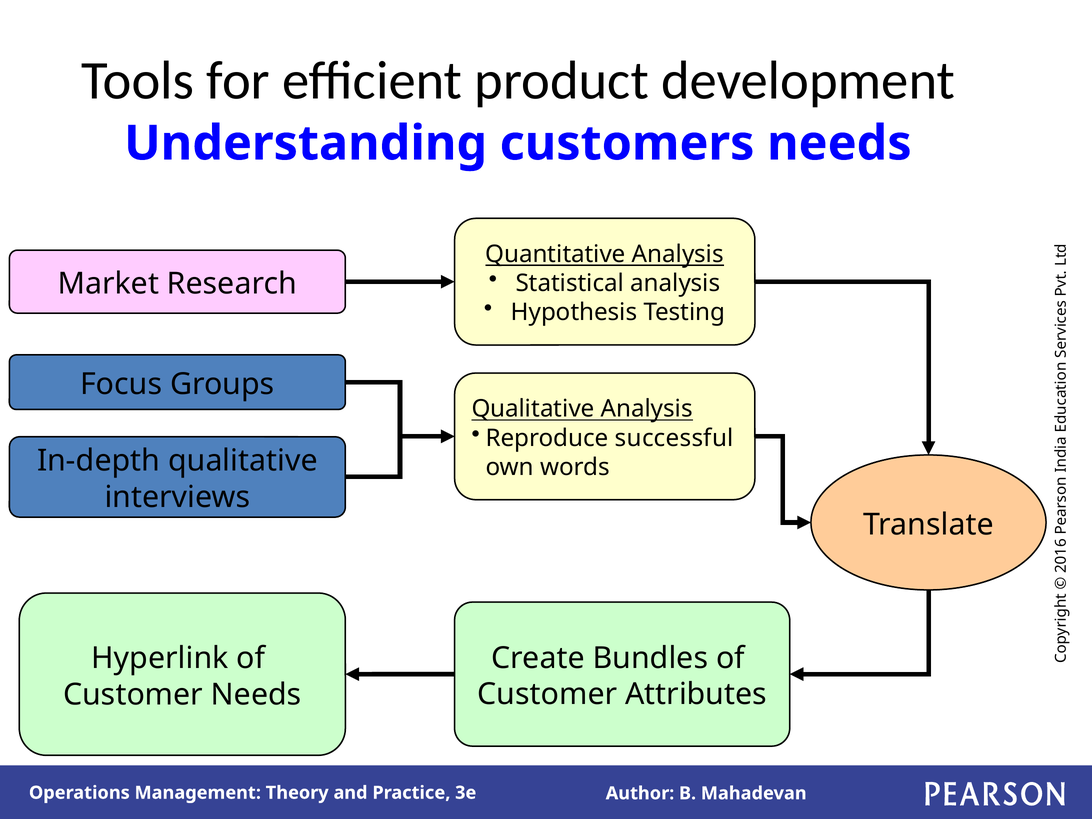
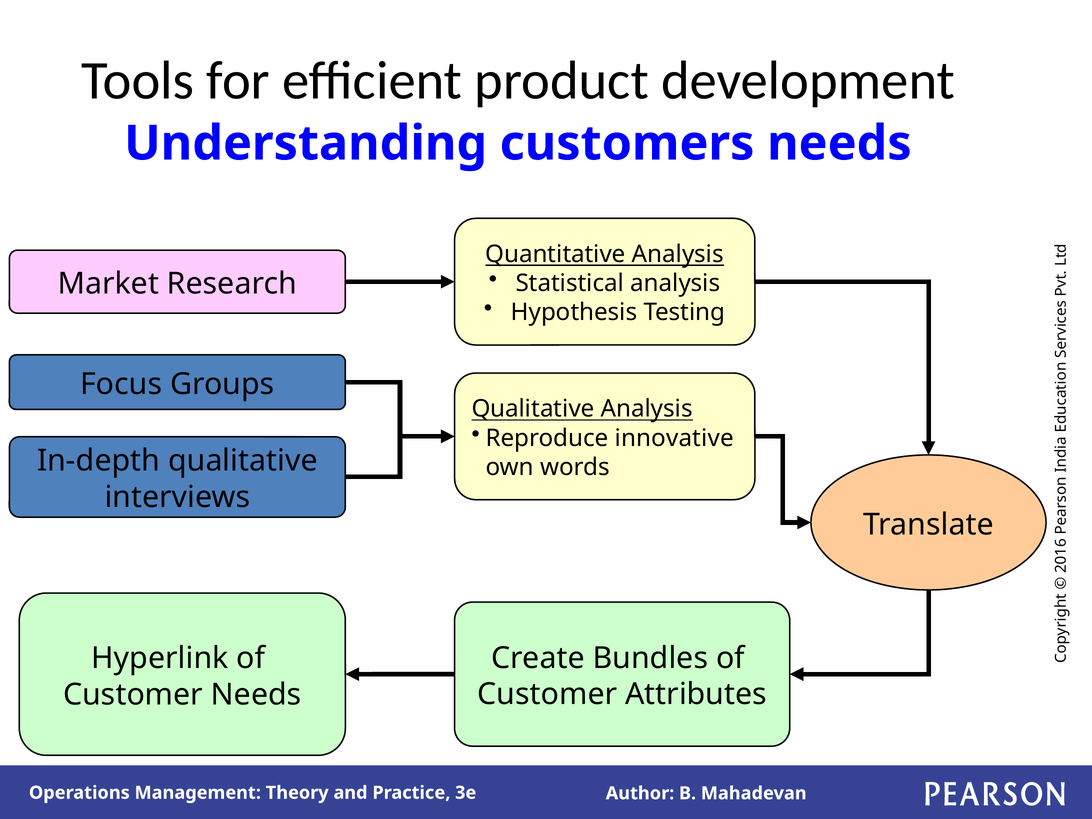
successful: successful -> innovative (674, 438)
